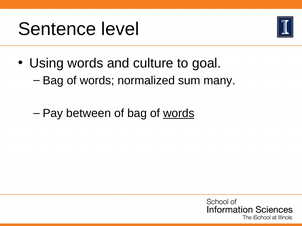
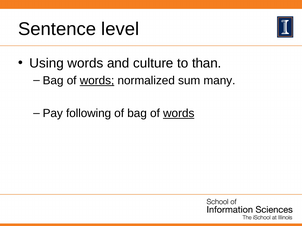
goal: goal -> than (207, 63)
words underline: none -> present (97, 81)
between: between -> following (89, 114)
